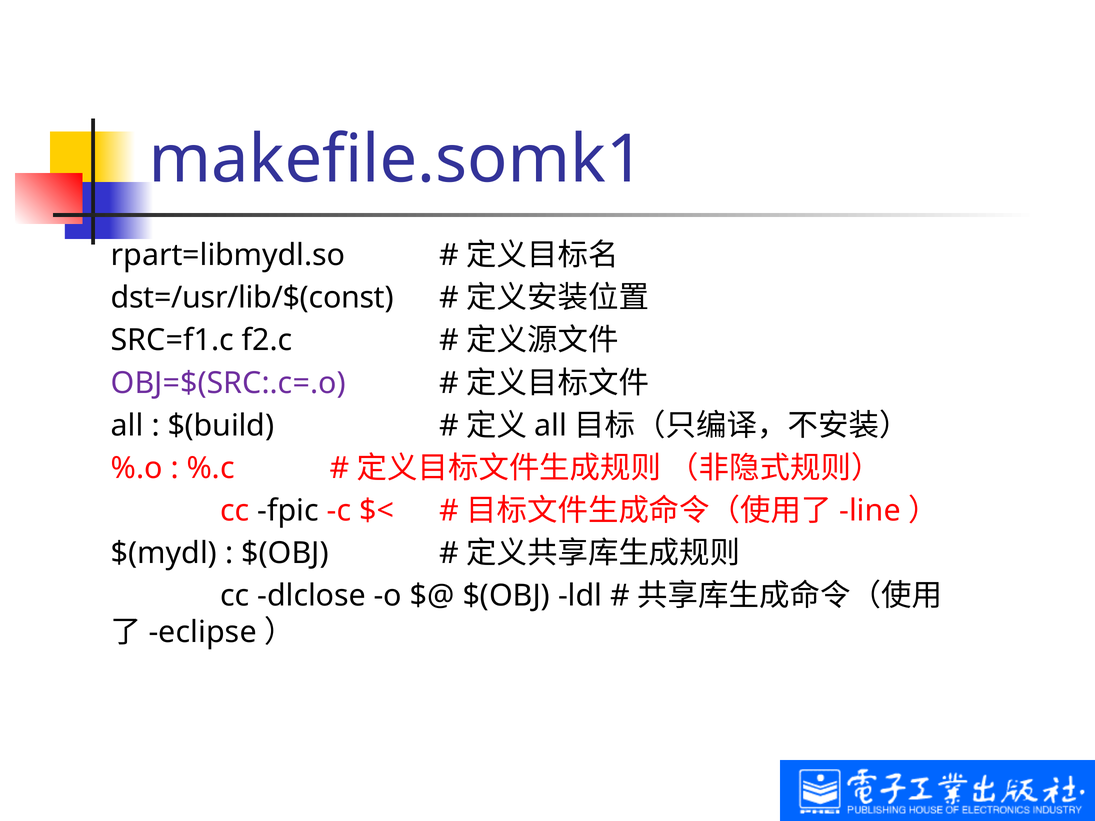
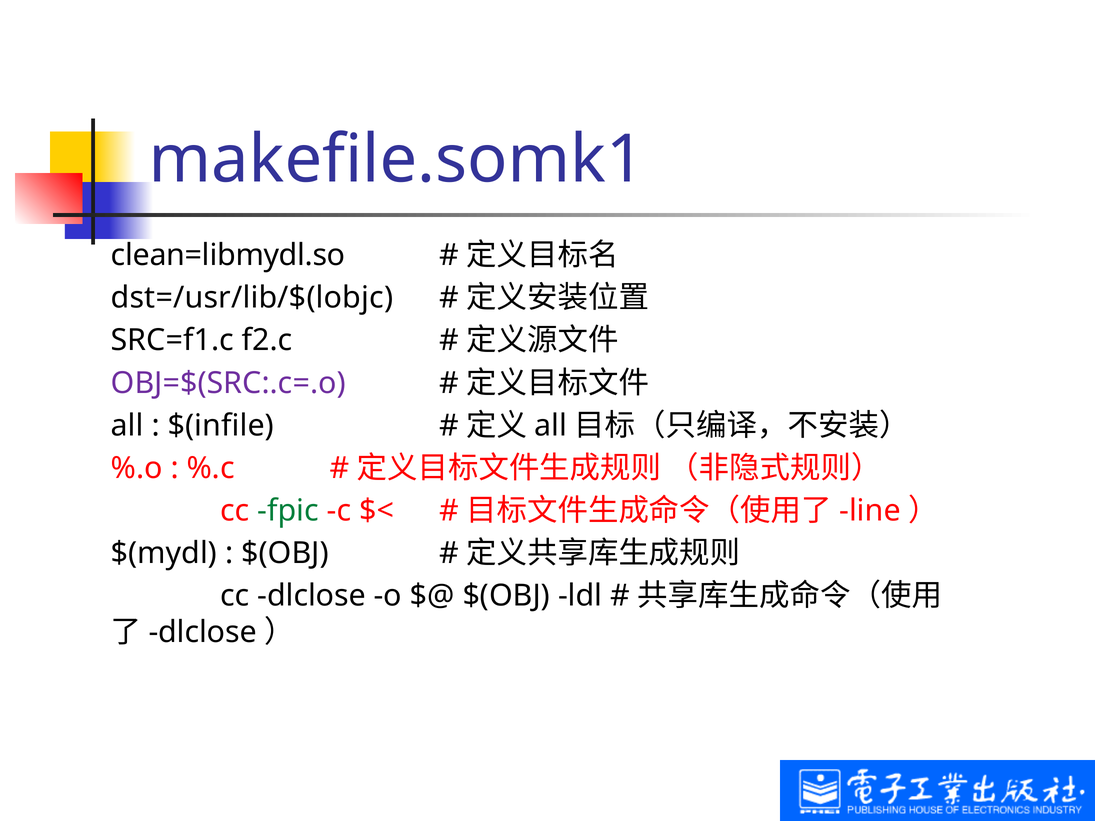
rpart=libmydl.so: rpart=libmydl.so -> clean=libmydl.so (228, 255)
dst=/usr/lib/$(const: dst=/usr/lib/$(const -> dst=/usr/lib/$(lobjc (252, 298)
$(build: $(build -> $(infile (221, 426)
fpic colour: black -> green (288, 511)
eclipse: eclipse -> dlclose (203, 633)
